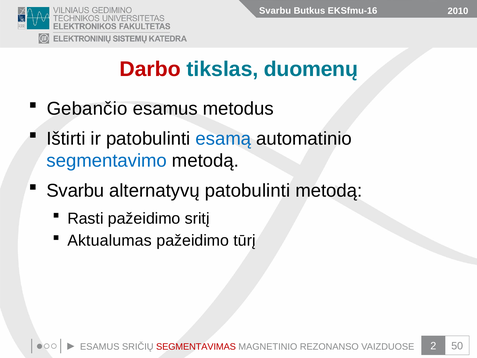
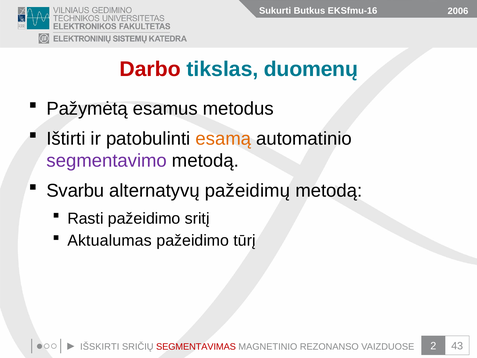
Svarbu: Svarbu -> Sukurti (275, 11)
2010: 2010 -> 2006 (458, 11)
Gebančio: Gebančio -> Pažymėtą (87, 109)
esamą colour: blue -> orange (223, 139)
segmentavimo colour: blue -> purple (107, 161)
alternatyvų patobulinti: patobulinti -> pažeidimų (247, 191)
ESAMUS: ESAMUS -> IŠSKIRTI (100, 346)
50: 50 -> 43 (457, 346)
